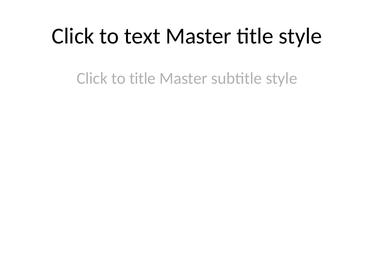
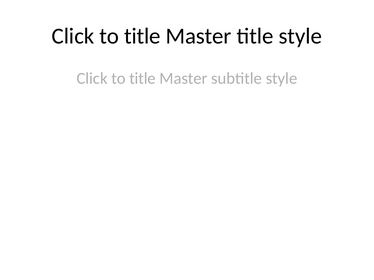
text: text -> title (142, 36)
